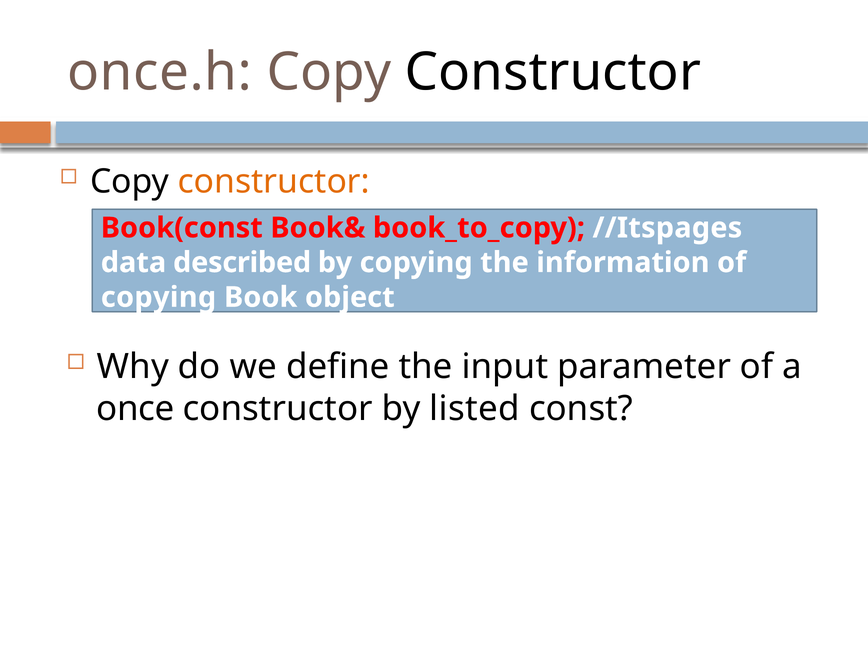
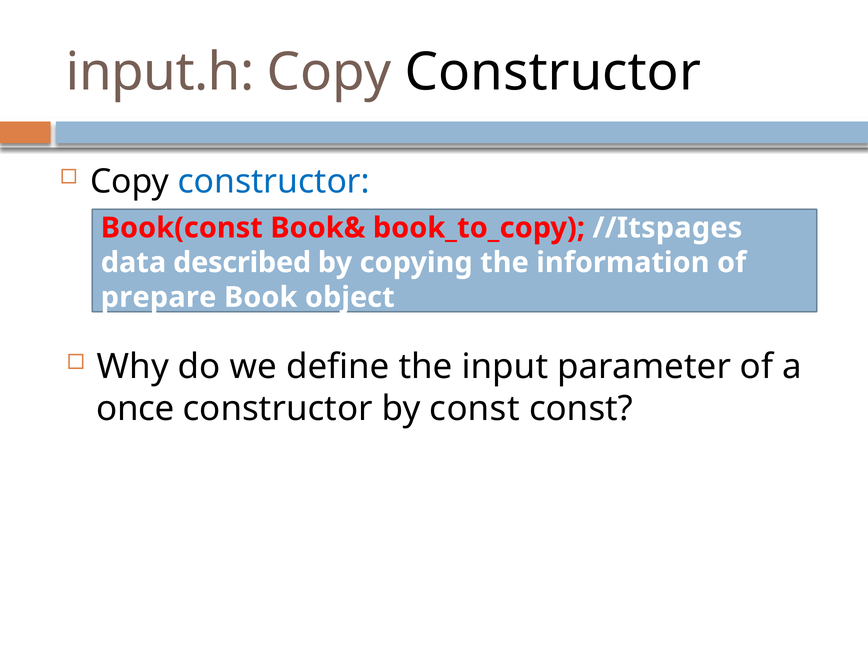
once.h: once.h -> input.h (160, 72)
constructor colour: orange -> blue (274, 181)
copying: copying -> prepare (159, 297)
by listed: listed -> const (475, 409)
